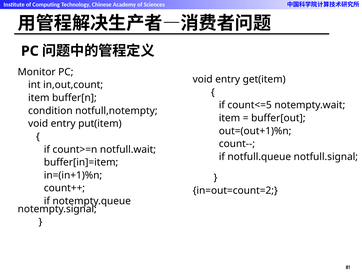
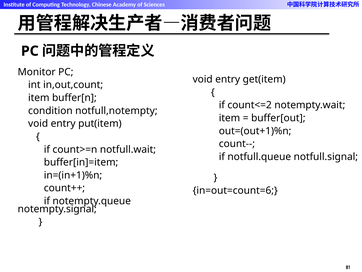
count<=5: count<=5 -> count<=2 (250, 105)
in=out=count=2: in=out=count=2 -> in=out=count=6 (235, 190)
